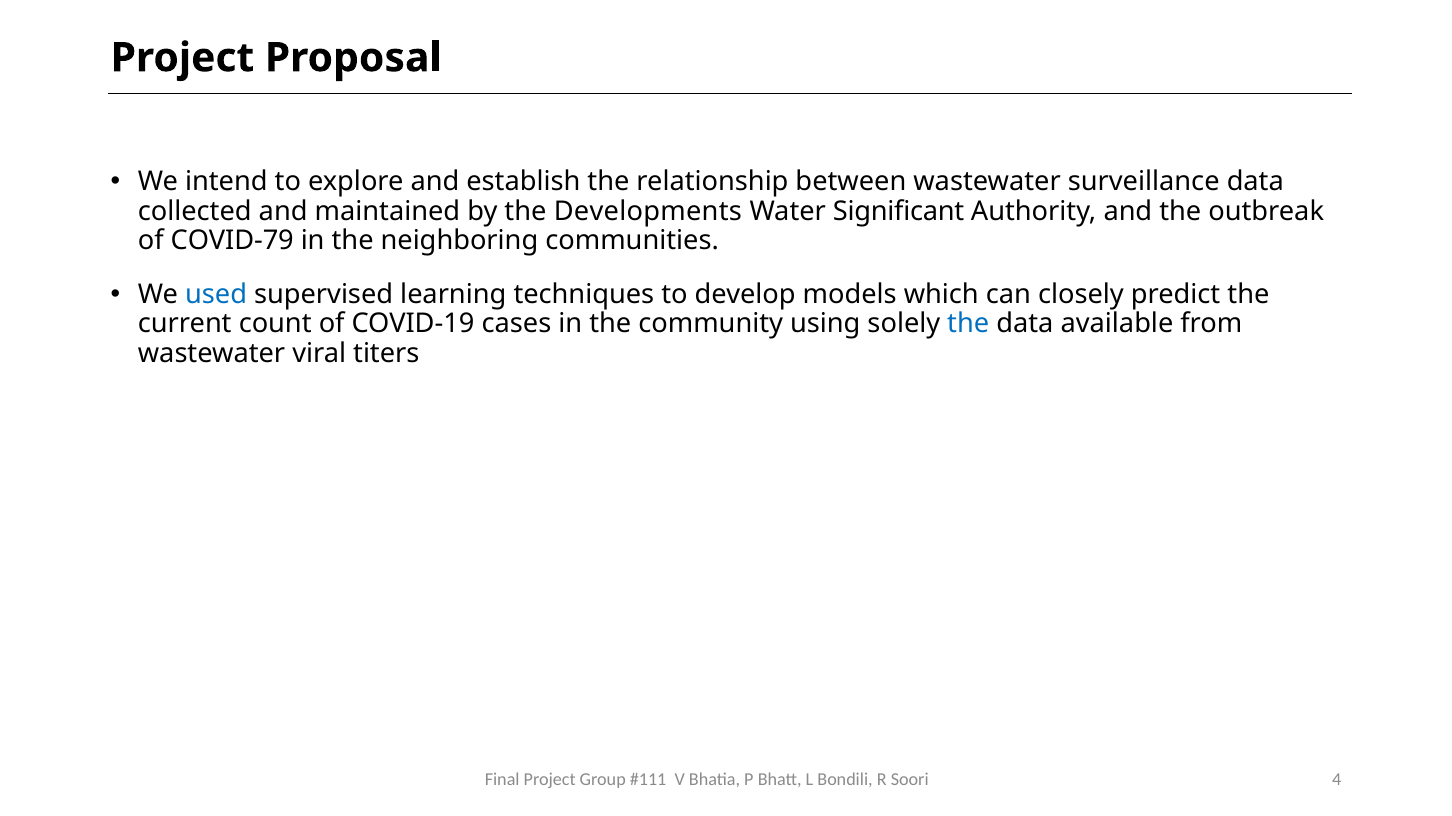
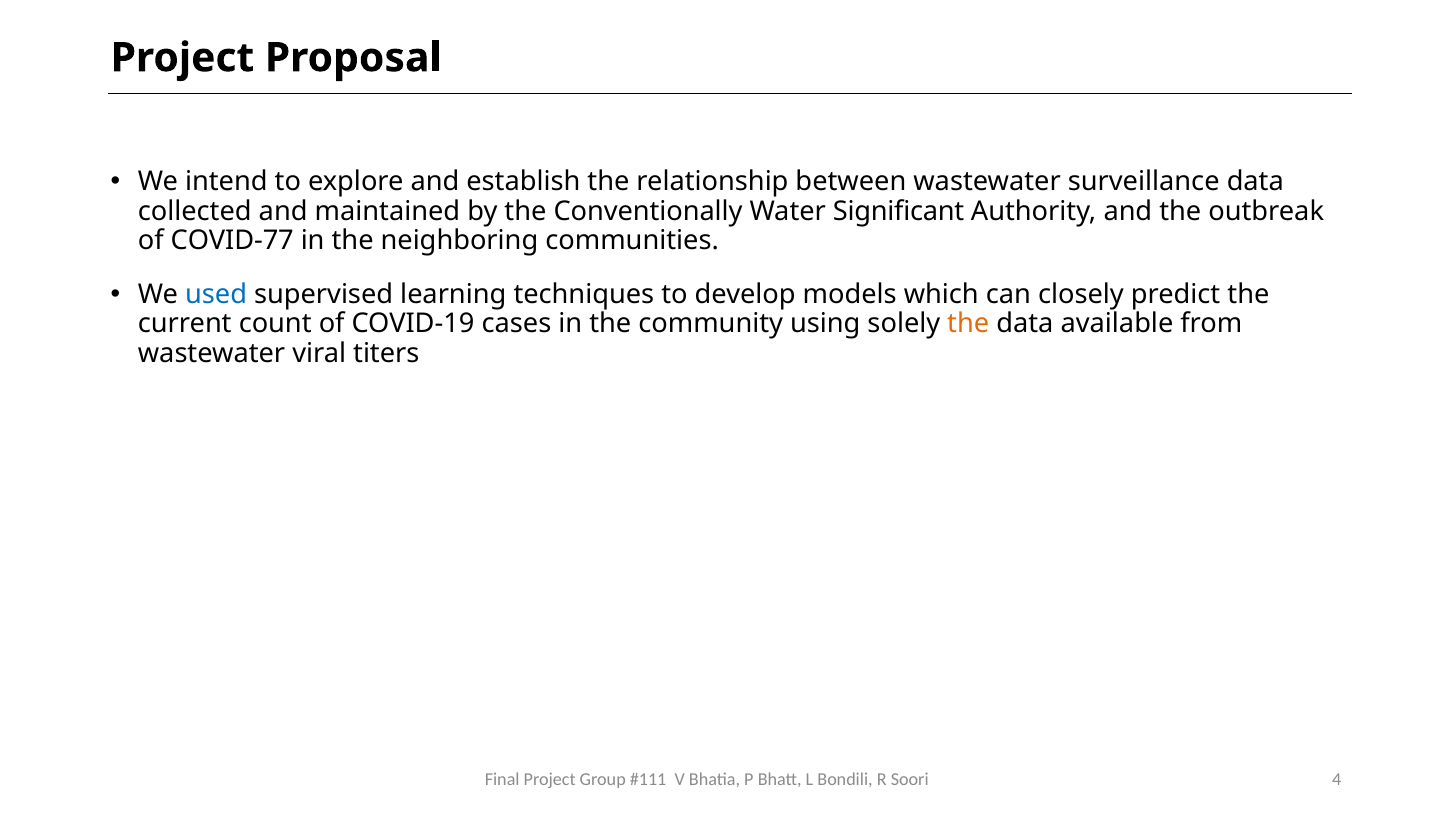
Developments: Developments -> Conventionally (648, 212)
COVID-79: COVID-79 -> COVID-77 (232, 241)
the colour: blue -> orange (968, 324)
